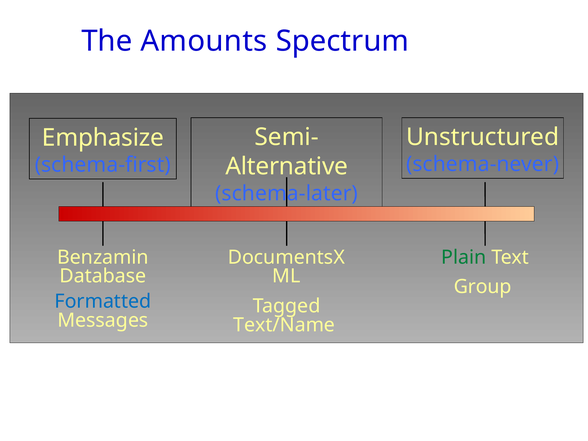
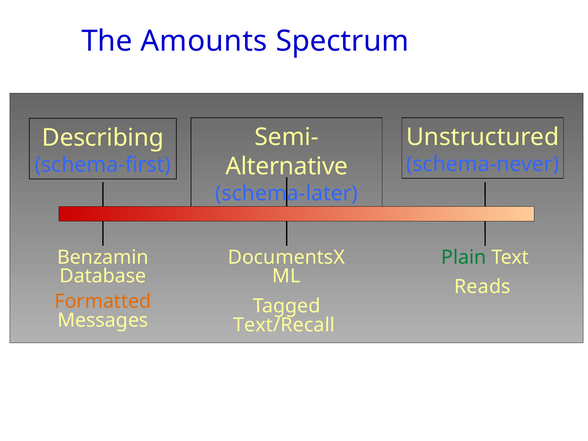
Emphasize: Emphasize -> Describing (103, 138)
Group: Group -> Reads (482, 287)
Formatted colour: blue -> orange (103, 301)
Text/Name: Text/Name -> Text/Recall (284, 325)
